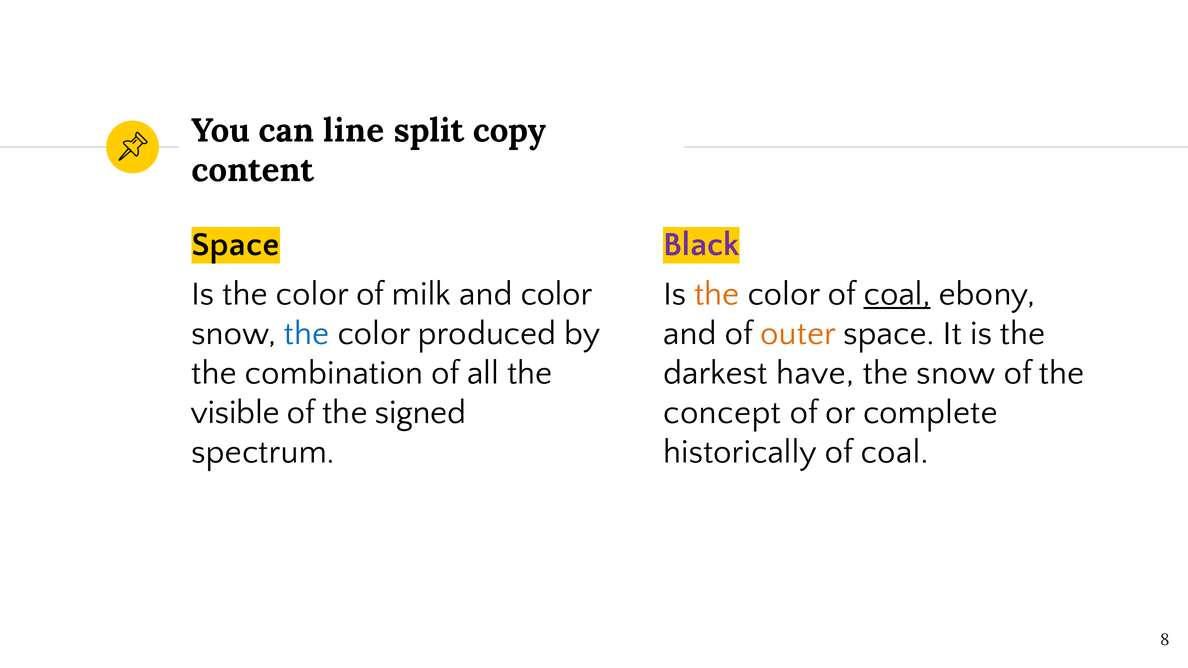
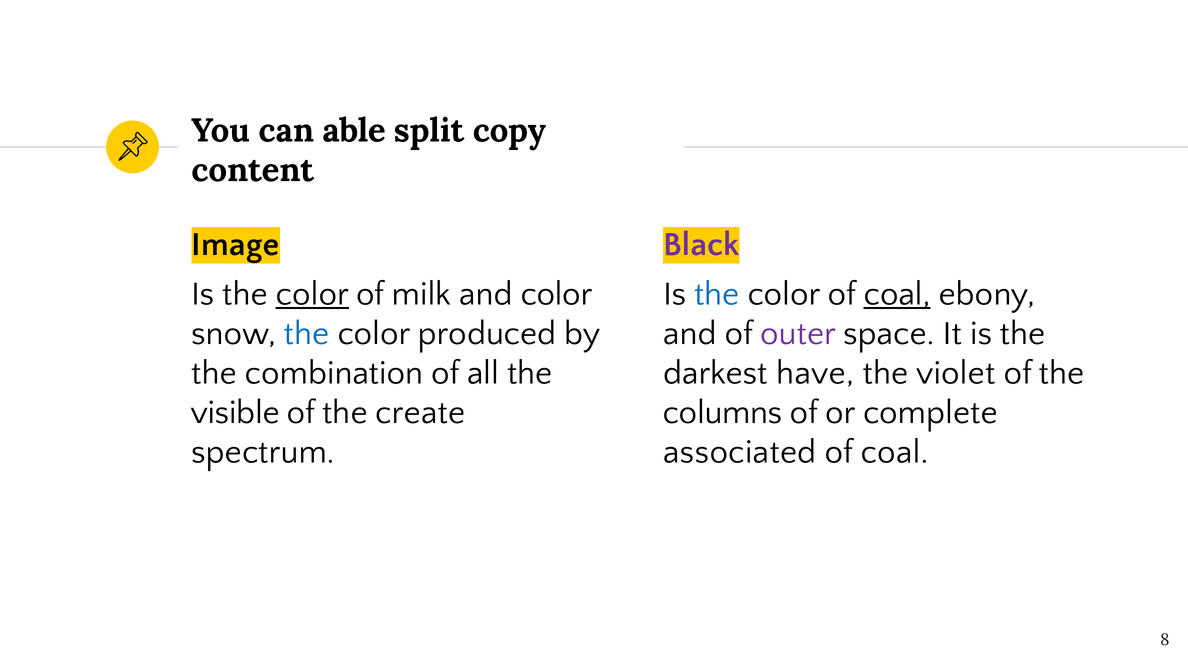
line: line -> able (354, 131)
Space: Space -> Image (235, 244)
color underline: none -> present (312, 294)
the colour: orange -> blue (717, 294)
outer colour: orange -> purple (798, 333)
the snow: snow -> violet (956, 373)
signed: signed -> create (420, 413)
concept: concept -> columns (723, 413)
historically: historically -> associated (740, 452)
